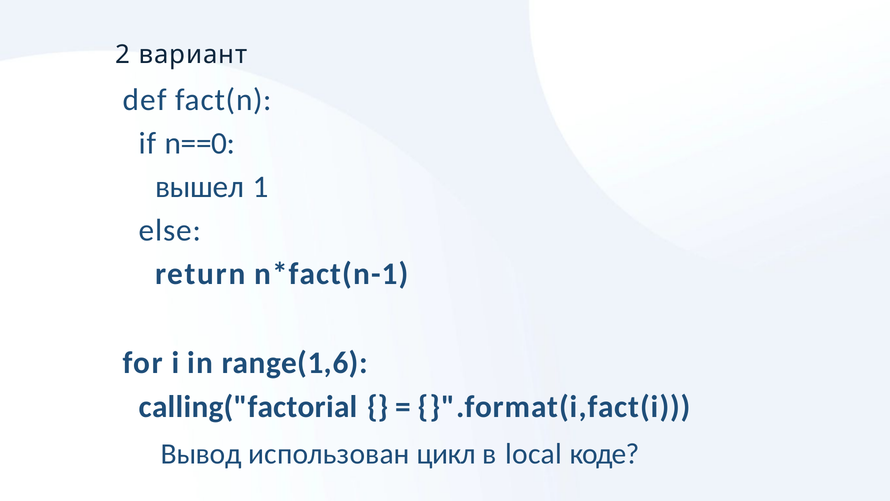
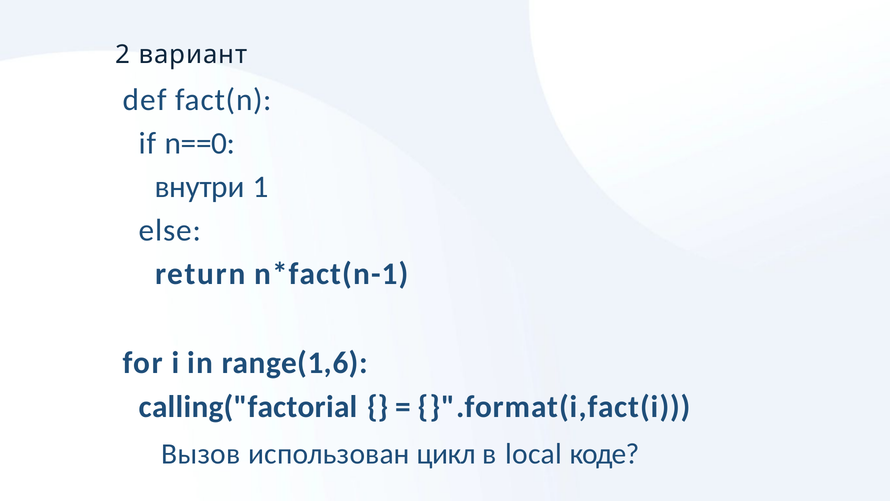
вышел: вышел -> внутри (200, 187)
Вывод: Вывод -> Вызов (201, 454)
